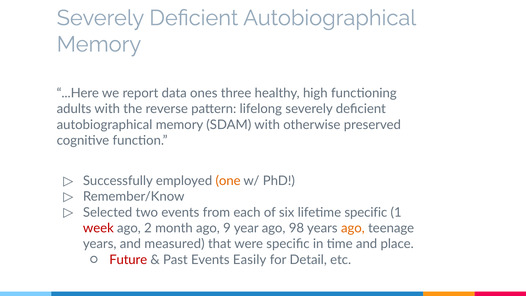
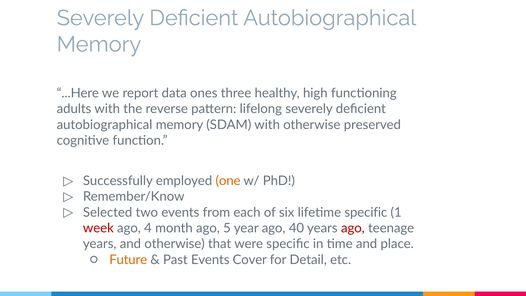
2: 2 -> 4 (148, 228)
9: 9 -> 5 (227, 228)
98: 98 -> 40 (296, 228)
ago colour: orange -> red (353, 228)
and measured: measured -> otherwise (175, 244)
Future colour: red -> orange (128, 260)
Easily: Easily -> Cover (250, 260)
